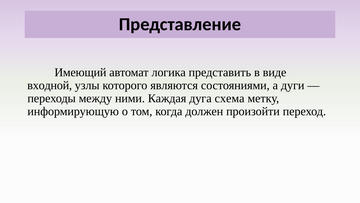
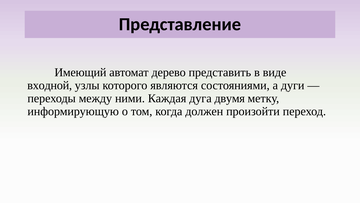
логика: логика -> дерево (169, 72)
схема: схема -> двумя (230, 98)
